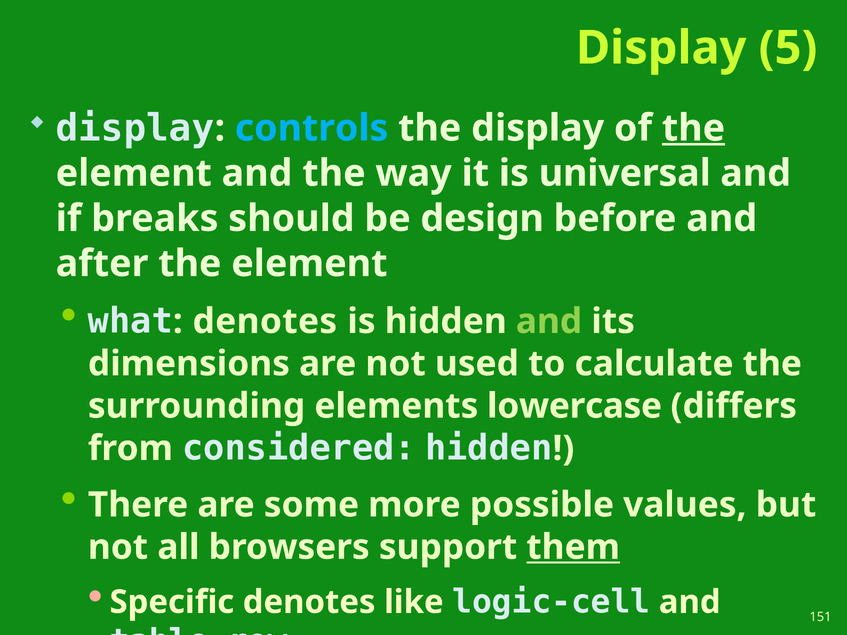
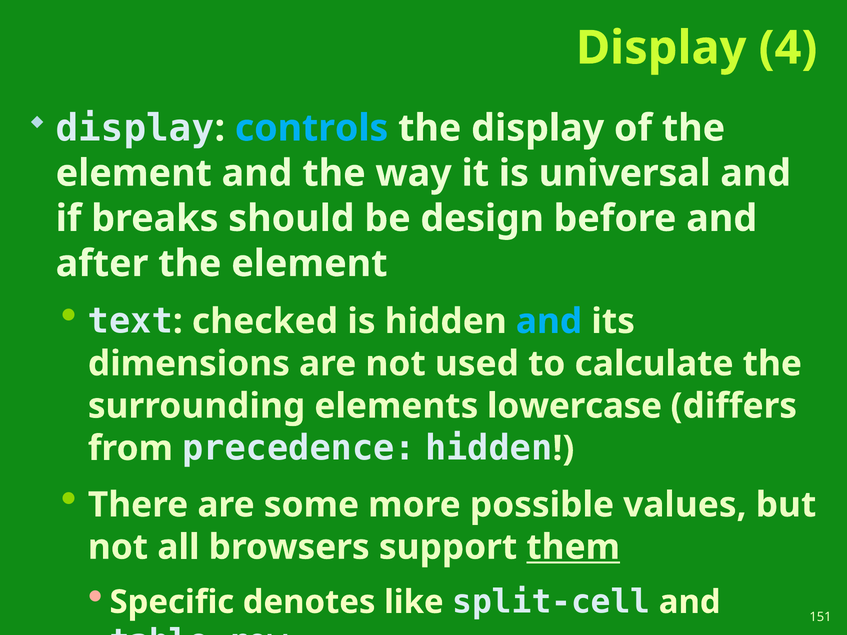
5: 5 -> 4 (788, 48)
the underline: present -> none (693, 128)
what: what -> text (130, 321)
denotes: denotes -> checked (265, 321)
and colour: light green -> light blue (549, 321)
considered: considered -> precedence (299, 449)
logic-cell: logic-cell -> split-cell (551, 602)
